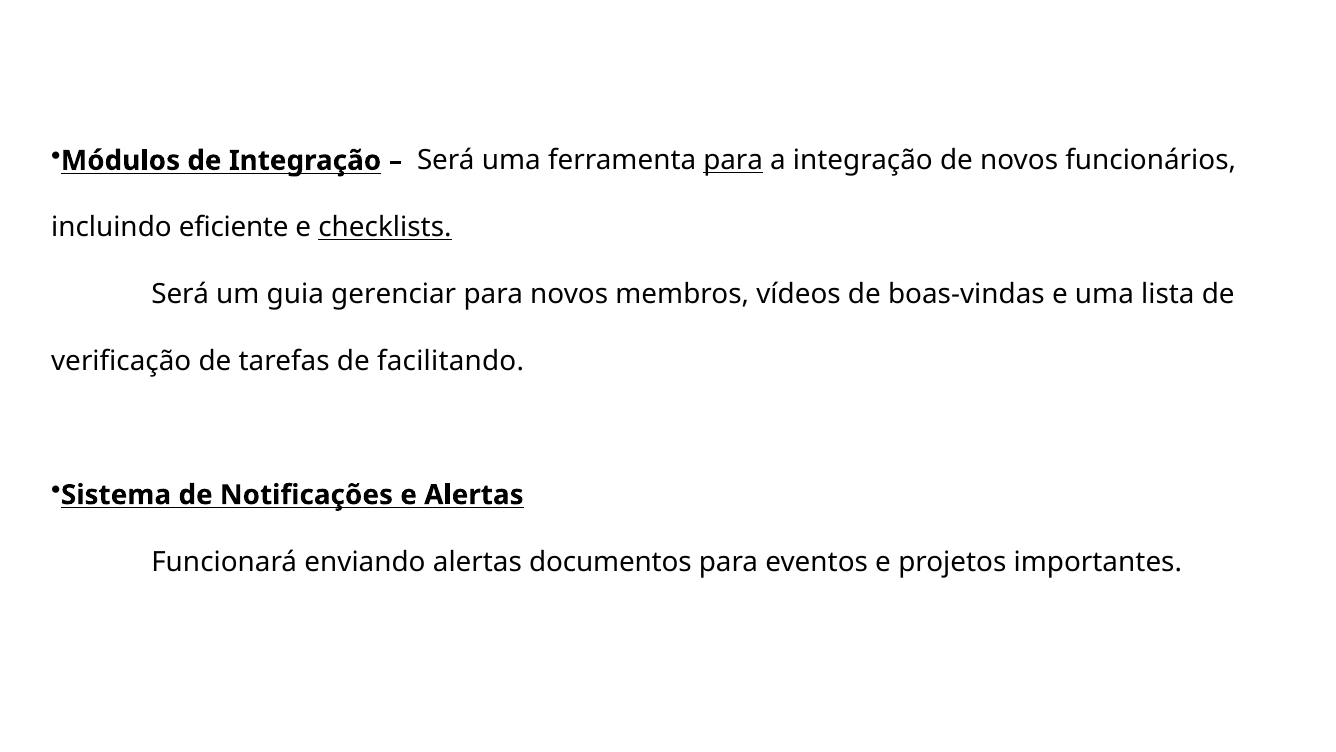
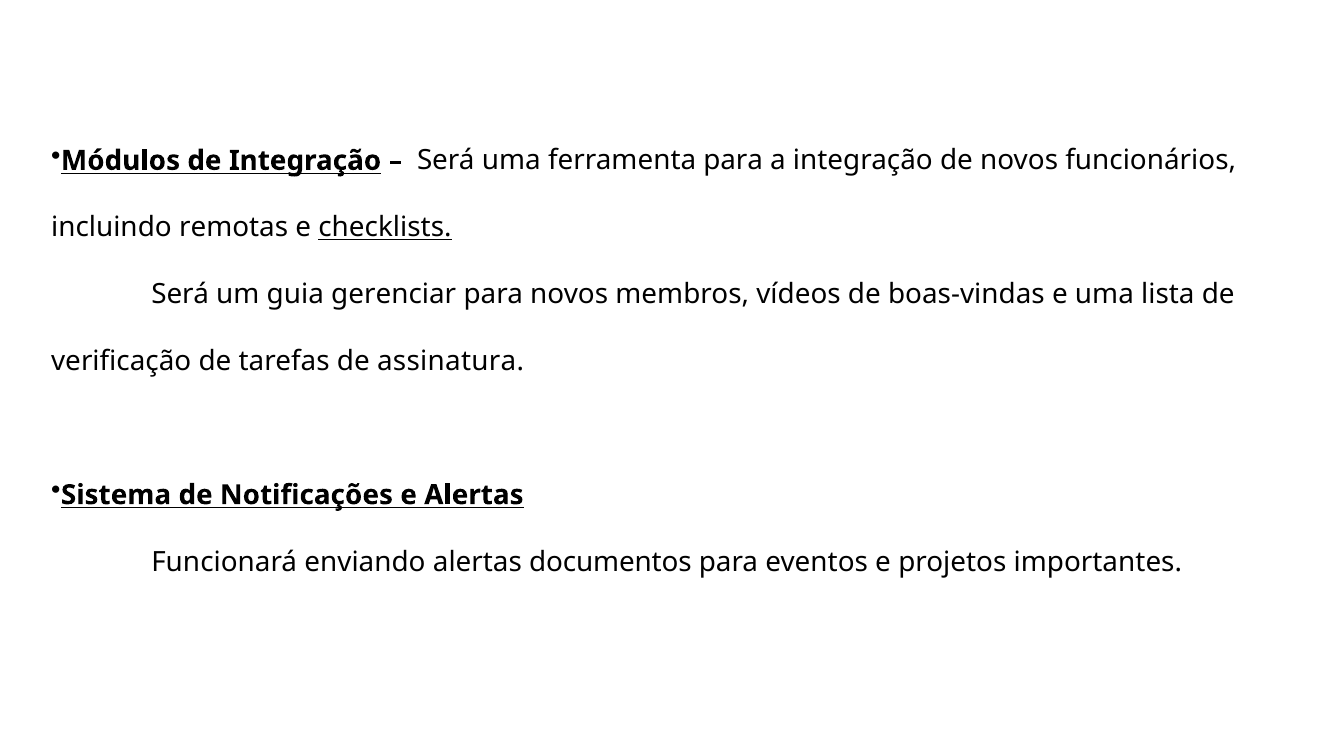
para underline: present -> none (733, 161)
eficiente: eficiente -> remotas (234, 227)
facilitando: facilitando -> assinatura (451, 361)
